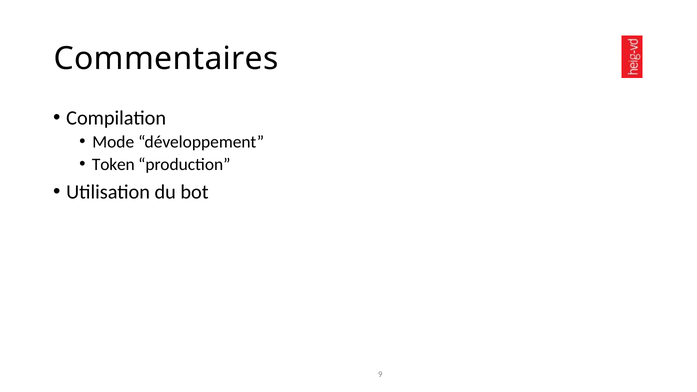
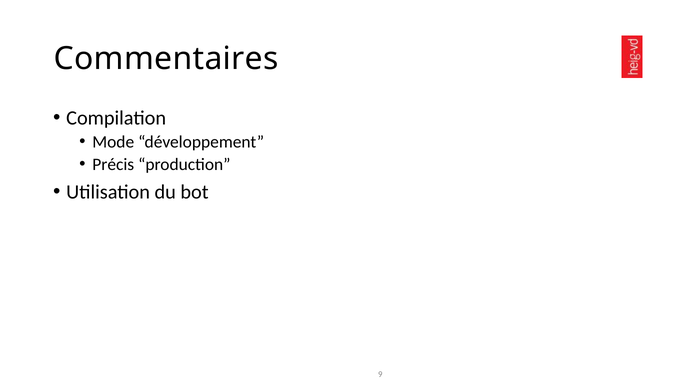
Token: Token -> Précis (113, 164)
